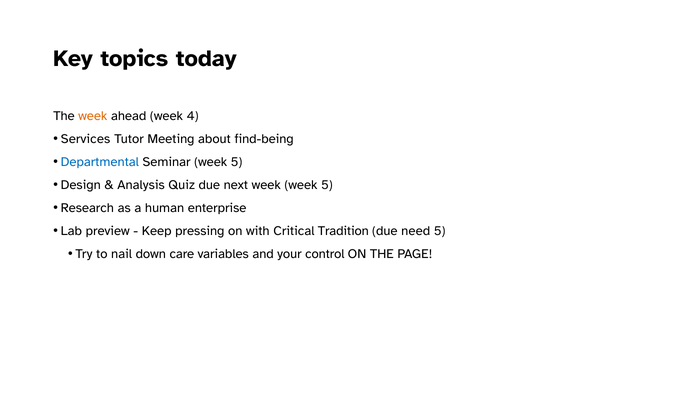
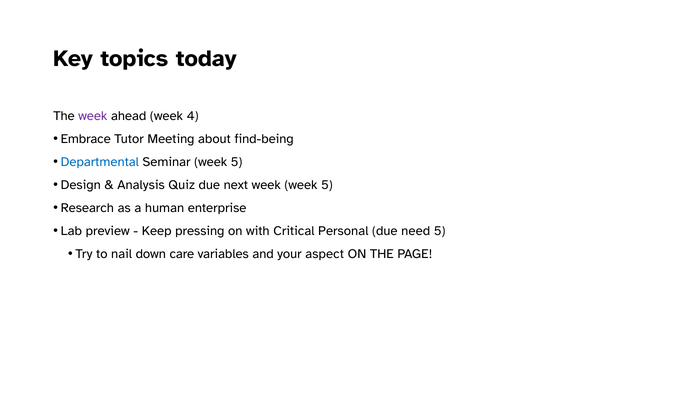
week colour: orange -> purple (93, 116)
Services: Services -> Embrace (86, 139)
Tradition: Tradition -> Personal (343, 231)
control: control -> aspect (325, 254)
